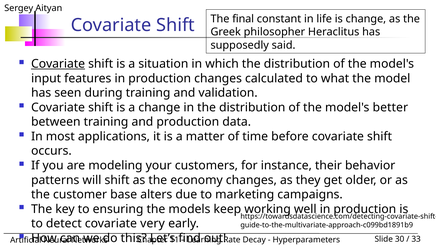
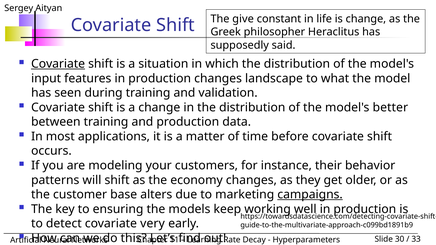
final: final -> give (243, 19)
calculated: calculated -> landscape (274, 78)
campaigns underline: none -> present (310, 195)
